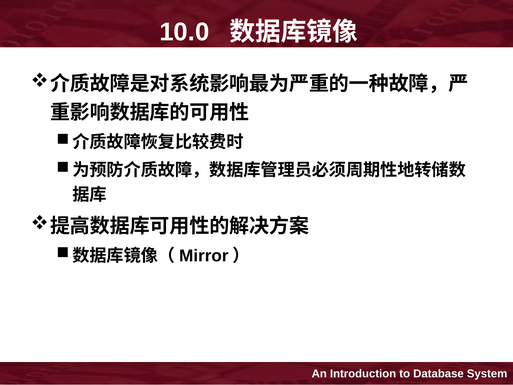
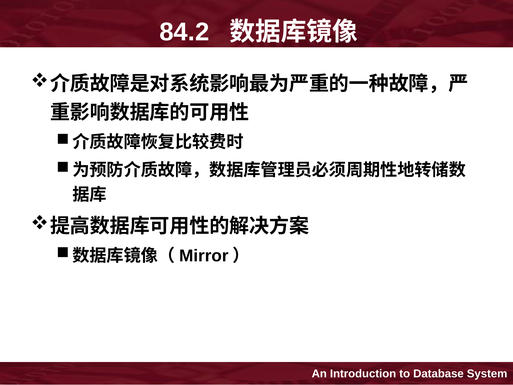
10.0: 10.0 -> 84.2 (184, 32)
